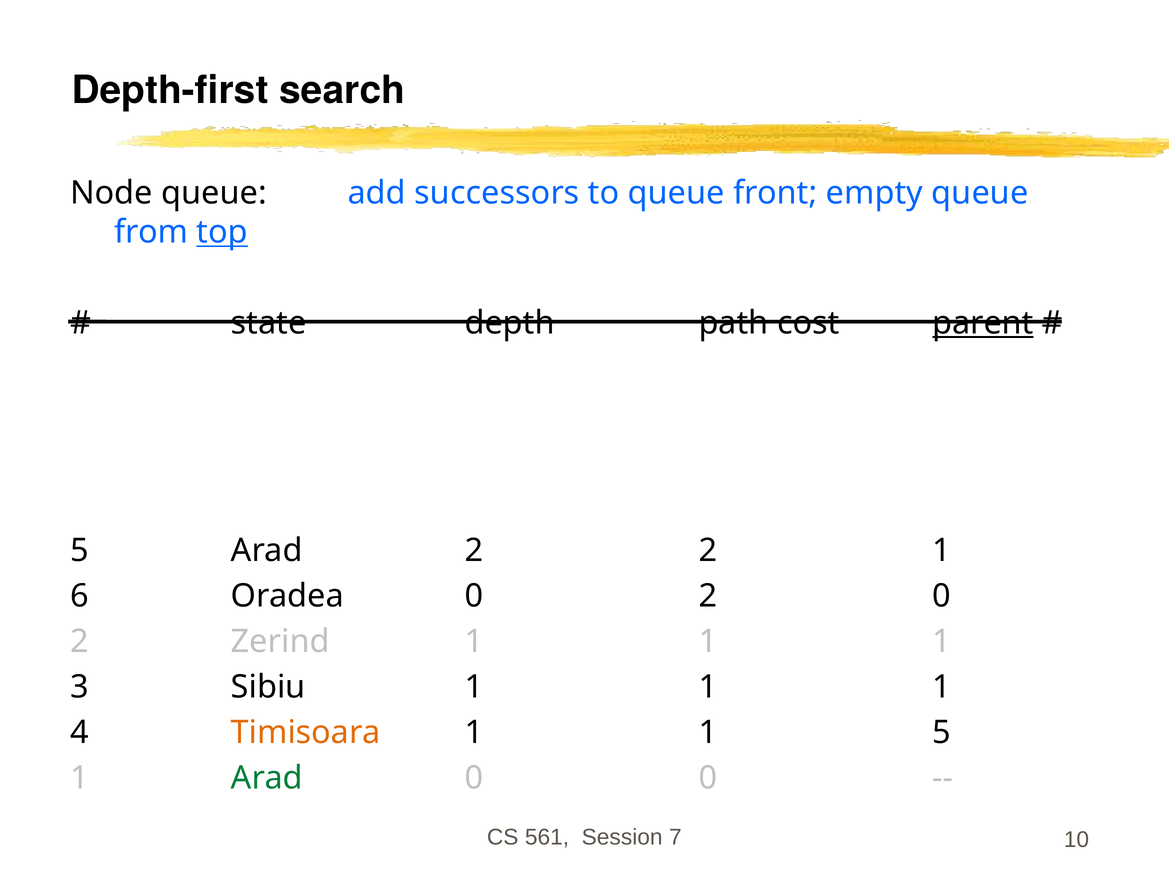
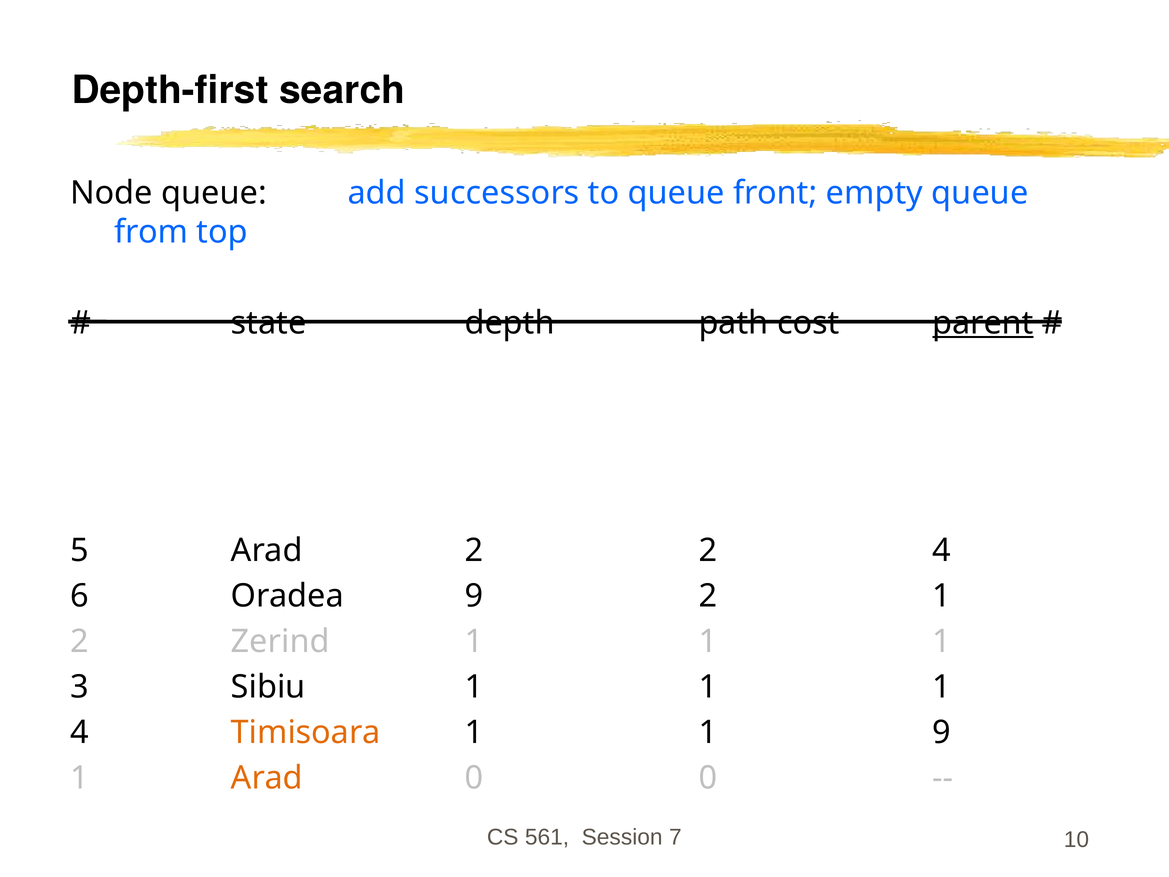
top underline: present -> none (222, 232)
2 1: 1 -> 4 (942, 550)
Oradea 0: 0 -> 9 (474, 596)
2 0: 0 -> 1 (942, 596)
1 5: 5 -> 9 (942, 732)
Arad colour: green -> orange (267, 778)
